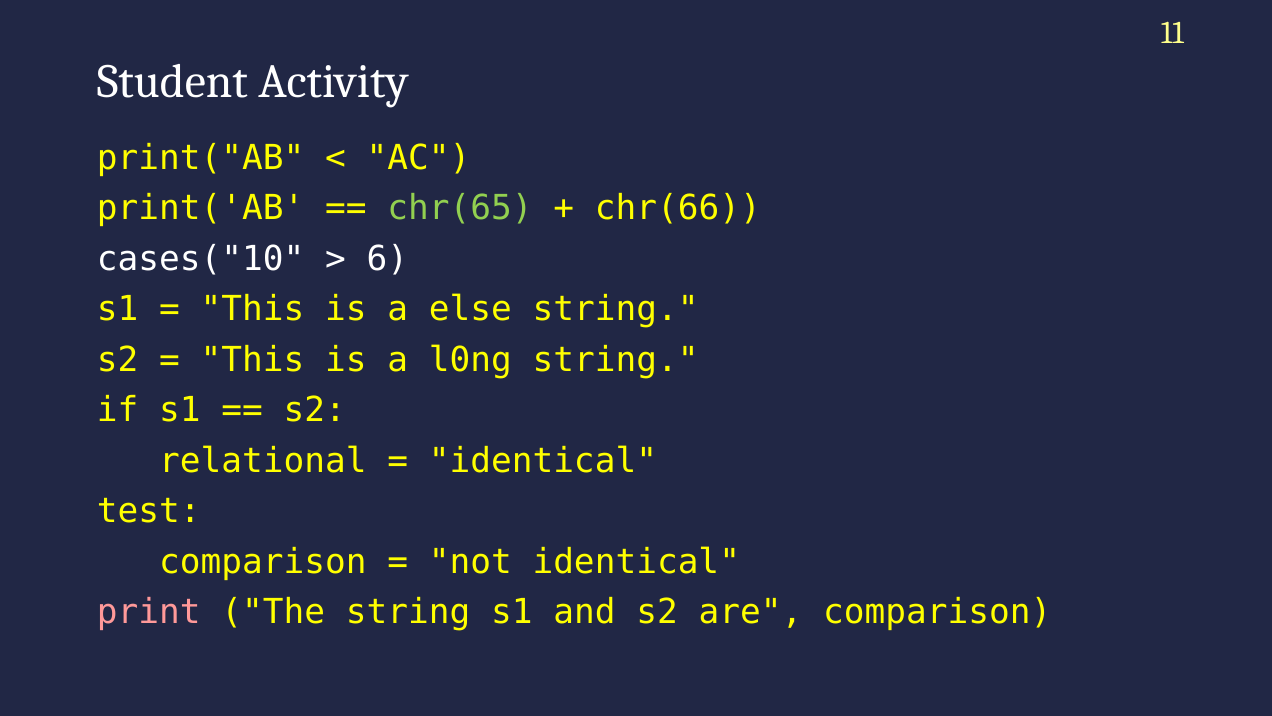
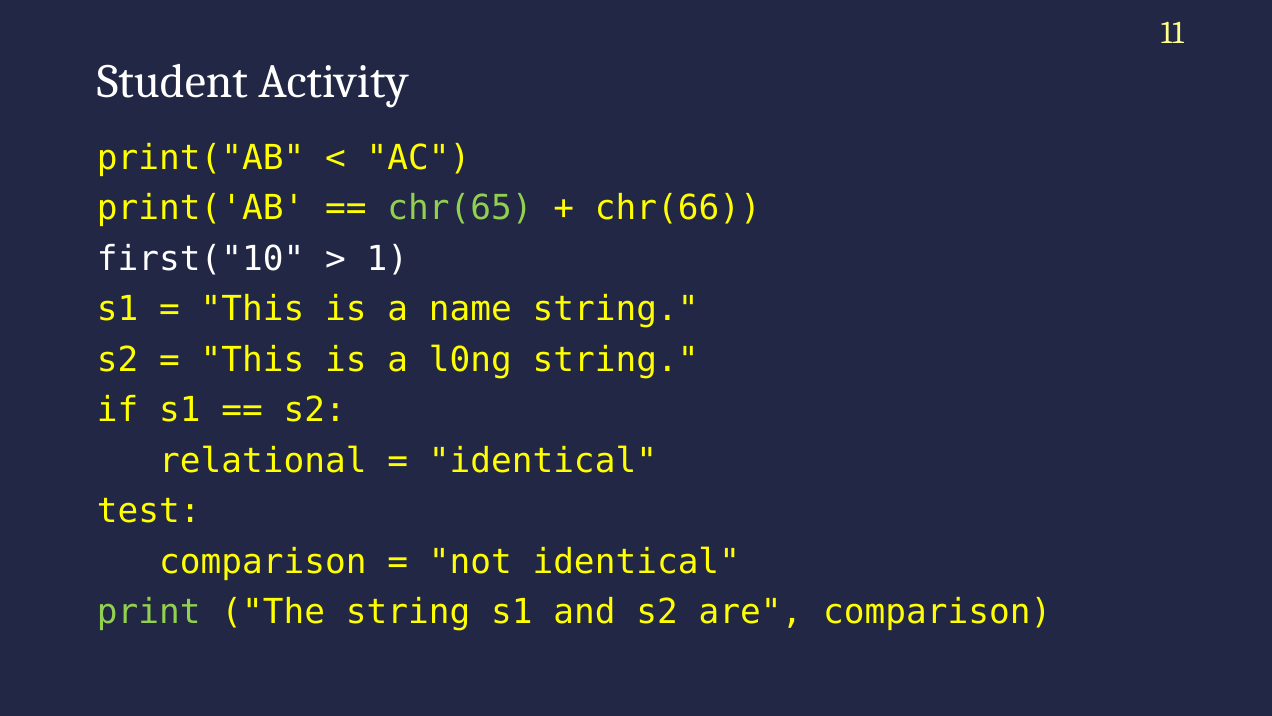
cases("10: cases("10 -> first("10 (201, 259)
6: 6 -> 1 (387, 259)
else: else -> name (470, 309)
print colour: pink -> light green (149, 612)
